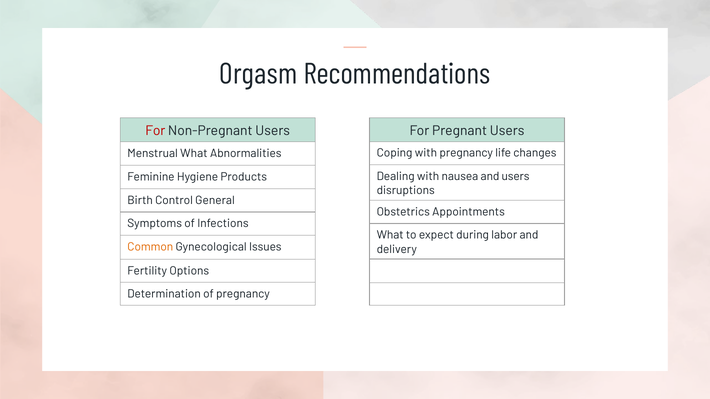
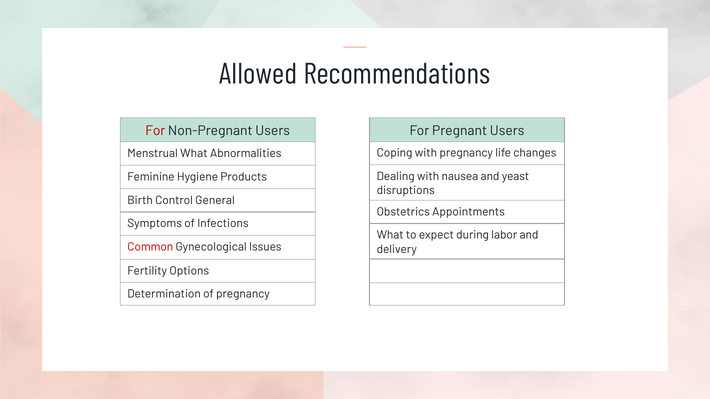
Orgasm: Orgasm -> Allowed (258, 74)
and users: users -> yeast (516, 176)
Common colour: orange -> red (150, 247)
